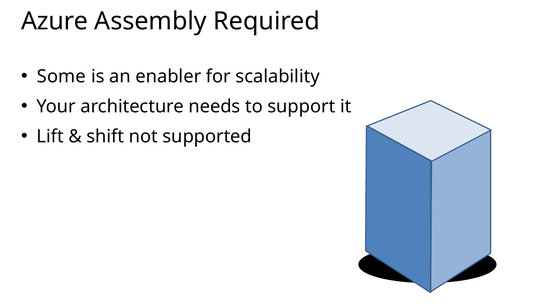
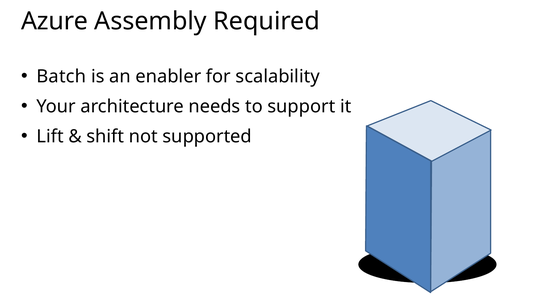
Some: Some -> Batch (61, 77)
